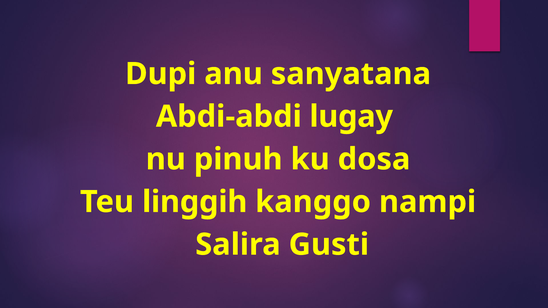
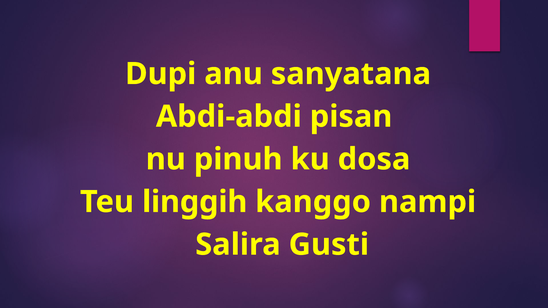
lugay: lugay -> pisan (351, 117)
